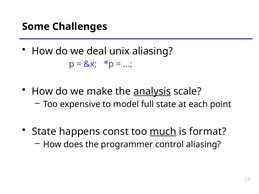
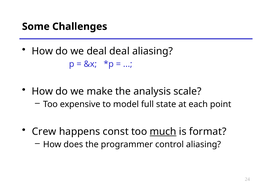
deal unix: unix -> deal (119, 51)
analysis underline: present -> none (152, 92)
State: State -> Crew (44, 132)
